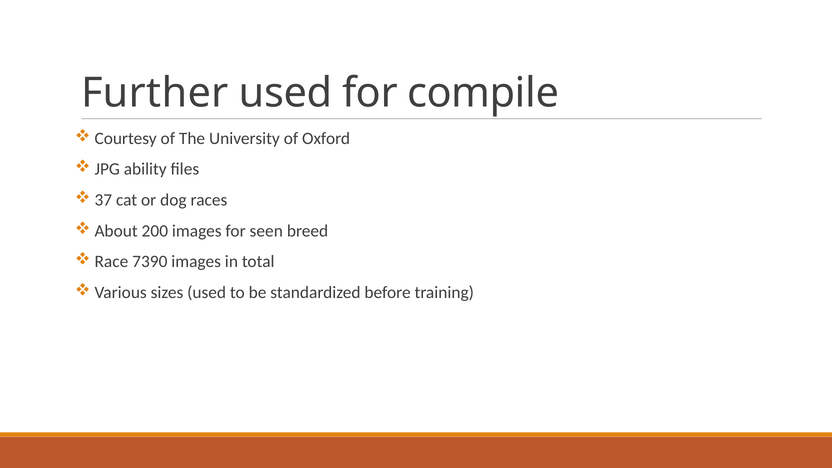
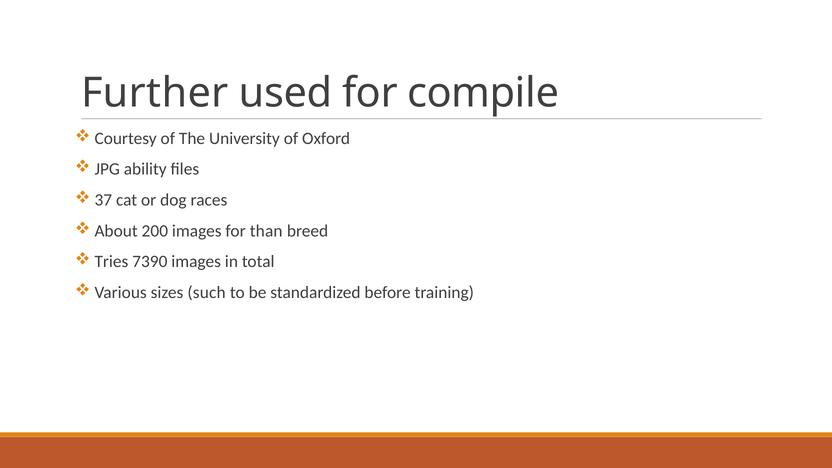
seen: seen -> than (266, 231)
Race: Race -> Tries (111, 262)
sizes used: used -> such (207, 293)
